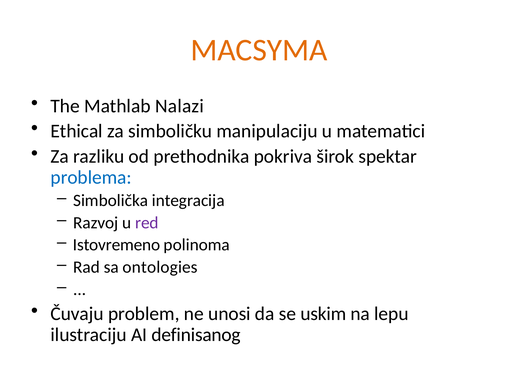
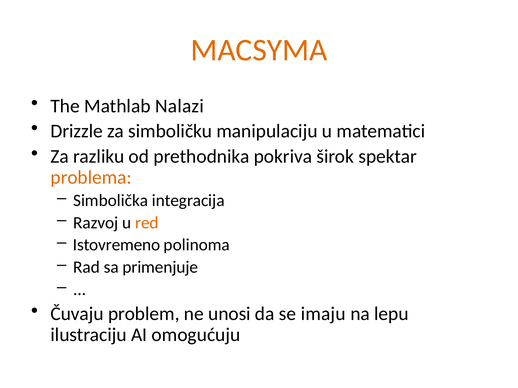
Ethical: Ethical -> Drizzle (77, 131)
problema colour: blue -> orange (91, 178)
red colour: purple -> orange (147, 223)
ontologies: ontologies -> primenjuje (160, 268)
uskim: uskim -> imaju (323, 314)
definisanog: definisanog -> omogućuju (196, 335)
